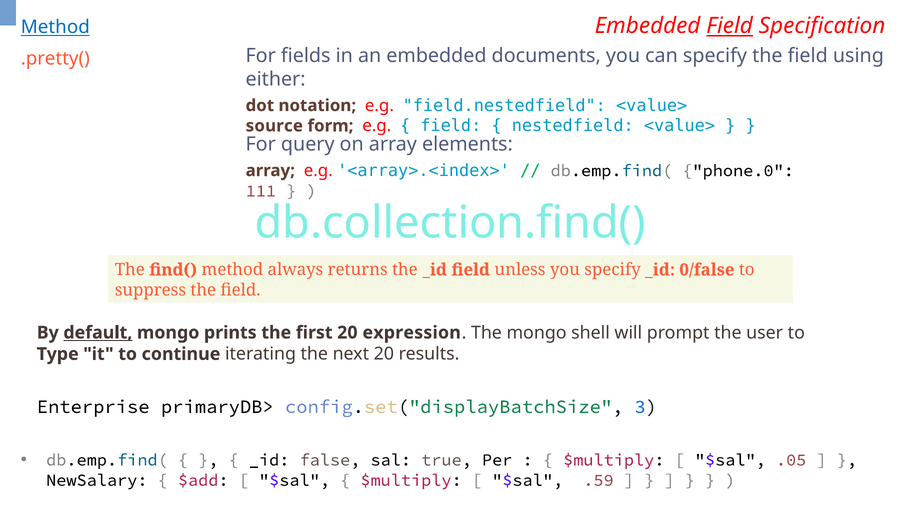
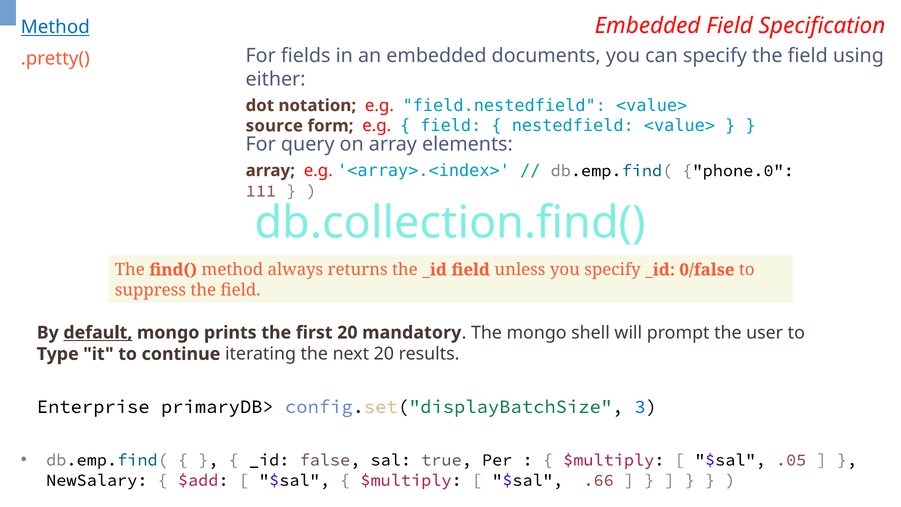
Field underline: present -> none (730, 26)
expression: expression -> mandatory (412, 332)
.59: .59 -> .66 (599, 480)
